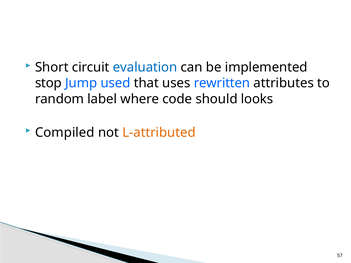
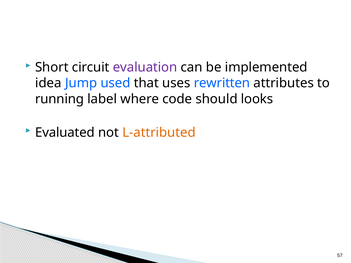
evaluation colour: blue -> purple (145, 67)
stop: stop -> idea (48, 83)
random: random -> running (60, 99)
Compiled: Compiled -> Evaluated (65, 133)
